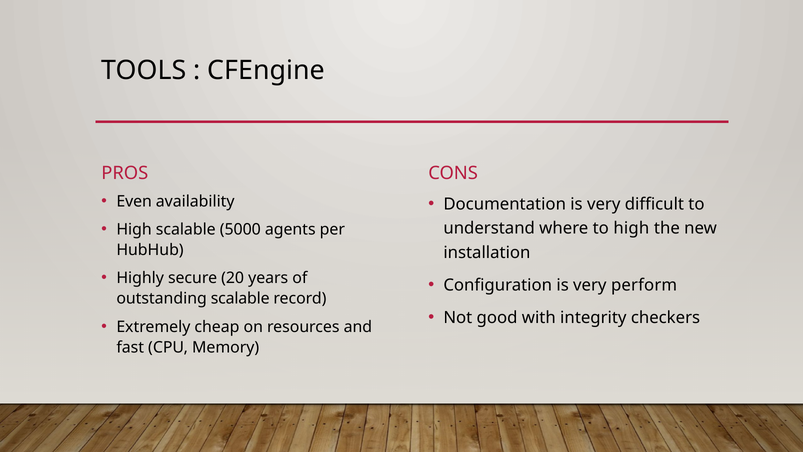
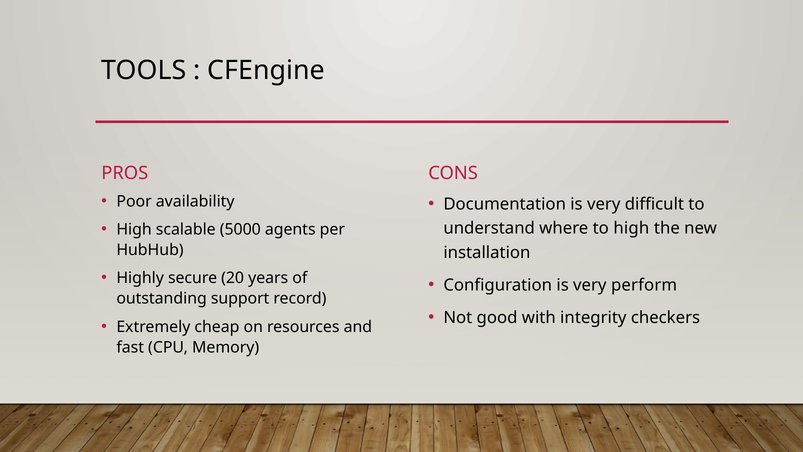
Even: Even -> Poor (134, 201)
outstanding scalable: scalable -> support (240, 299)
